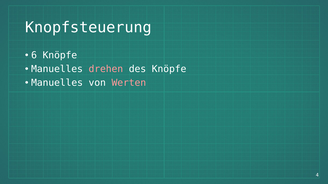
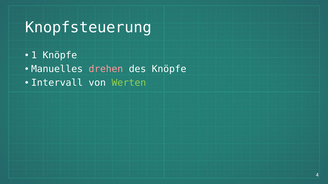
6: 6 -> 1 (34, 55)
Manuelles: Manuelles -> Intervall (57, 83)
Werten colour: pink -> light green (129, 83)
